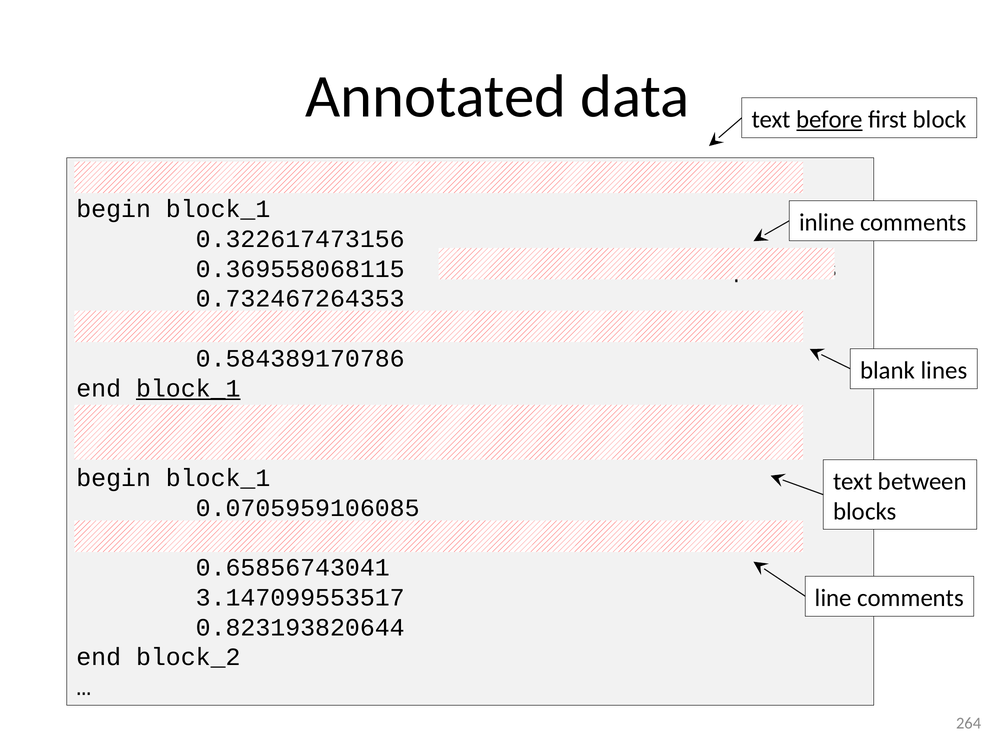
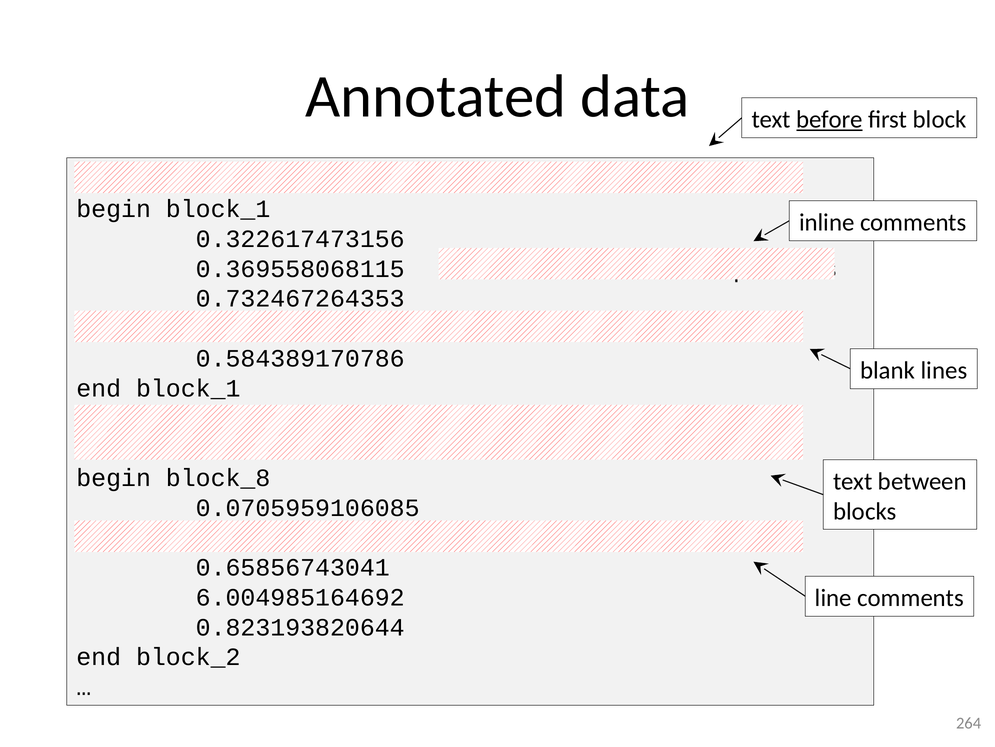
block_1 underline: present -> none (188, 388)
block_1: block_1 -> block_8 (218, 478)
3.147099553517: 3.147099553517 -> 6.004985164692 (300, 597)
